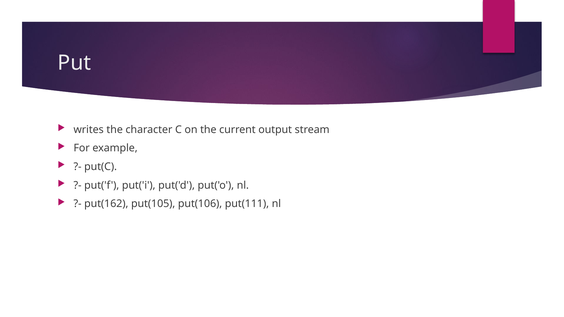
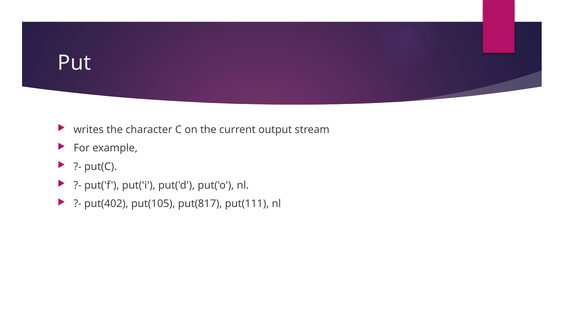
put(162: put(162 -> put(402 (106, 204)
put(106: put(106 -> put(817 (200, 204)
